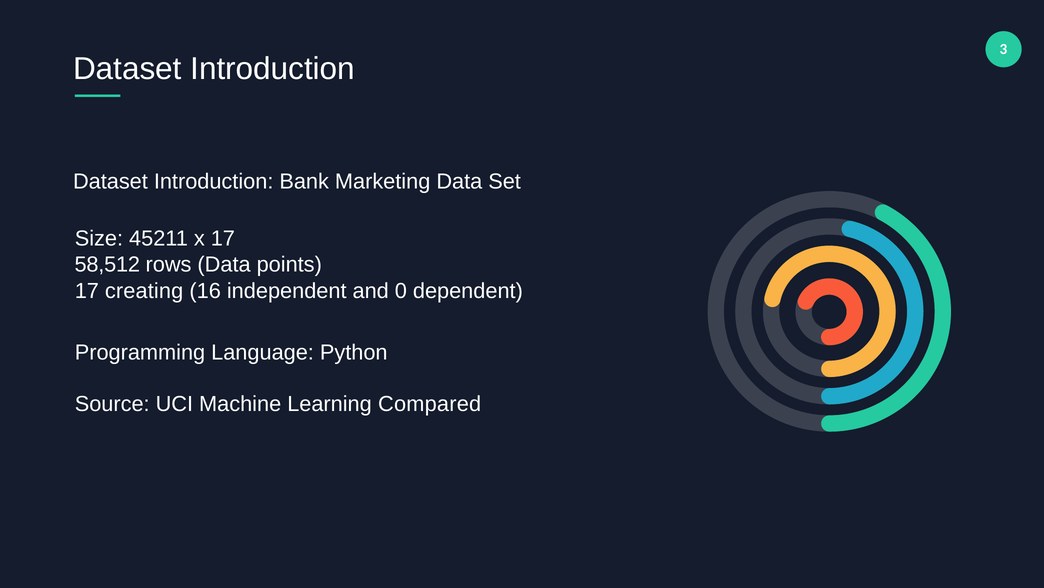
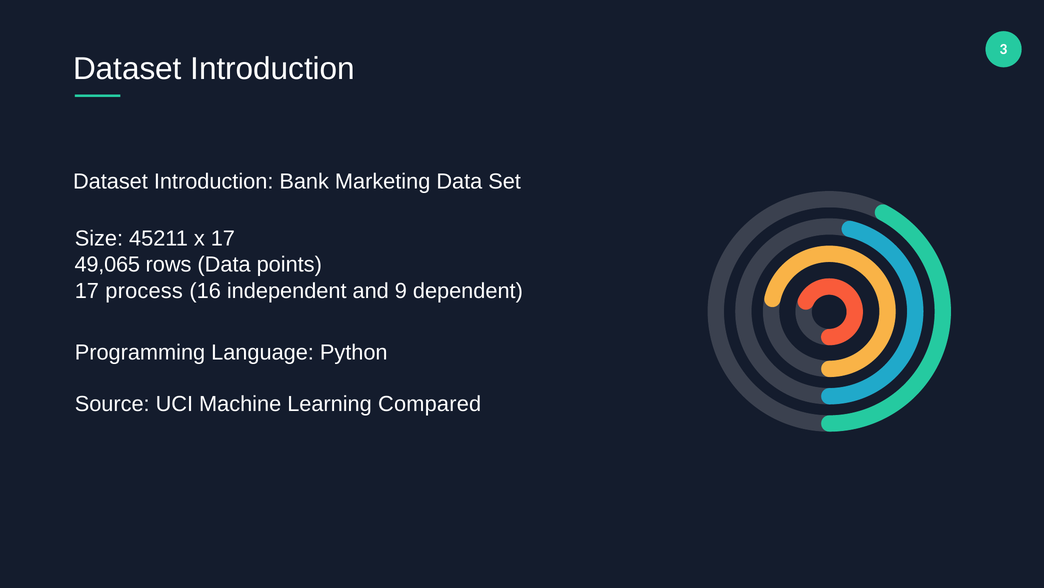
58,512: 58,512 -> 49,065 (107, 264)
creating: creating -> process (144, 291)
0: 0 -> 9 (401, 291)
